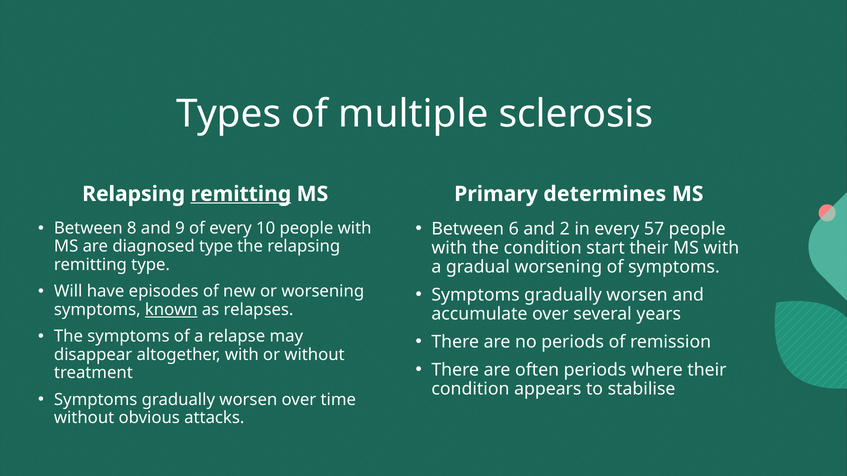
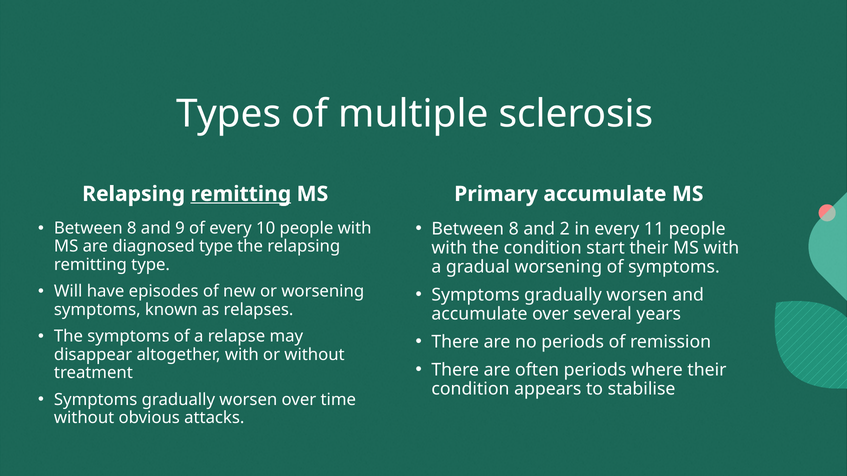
Primary determines: determines -> accumulate (605, 194)
6: 6 -> 8 (514, 229)
57: 57 -> 11 (654, 229)
known underline: present -> none (171, 310)
